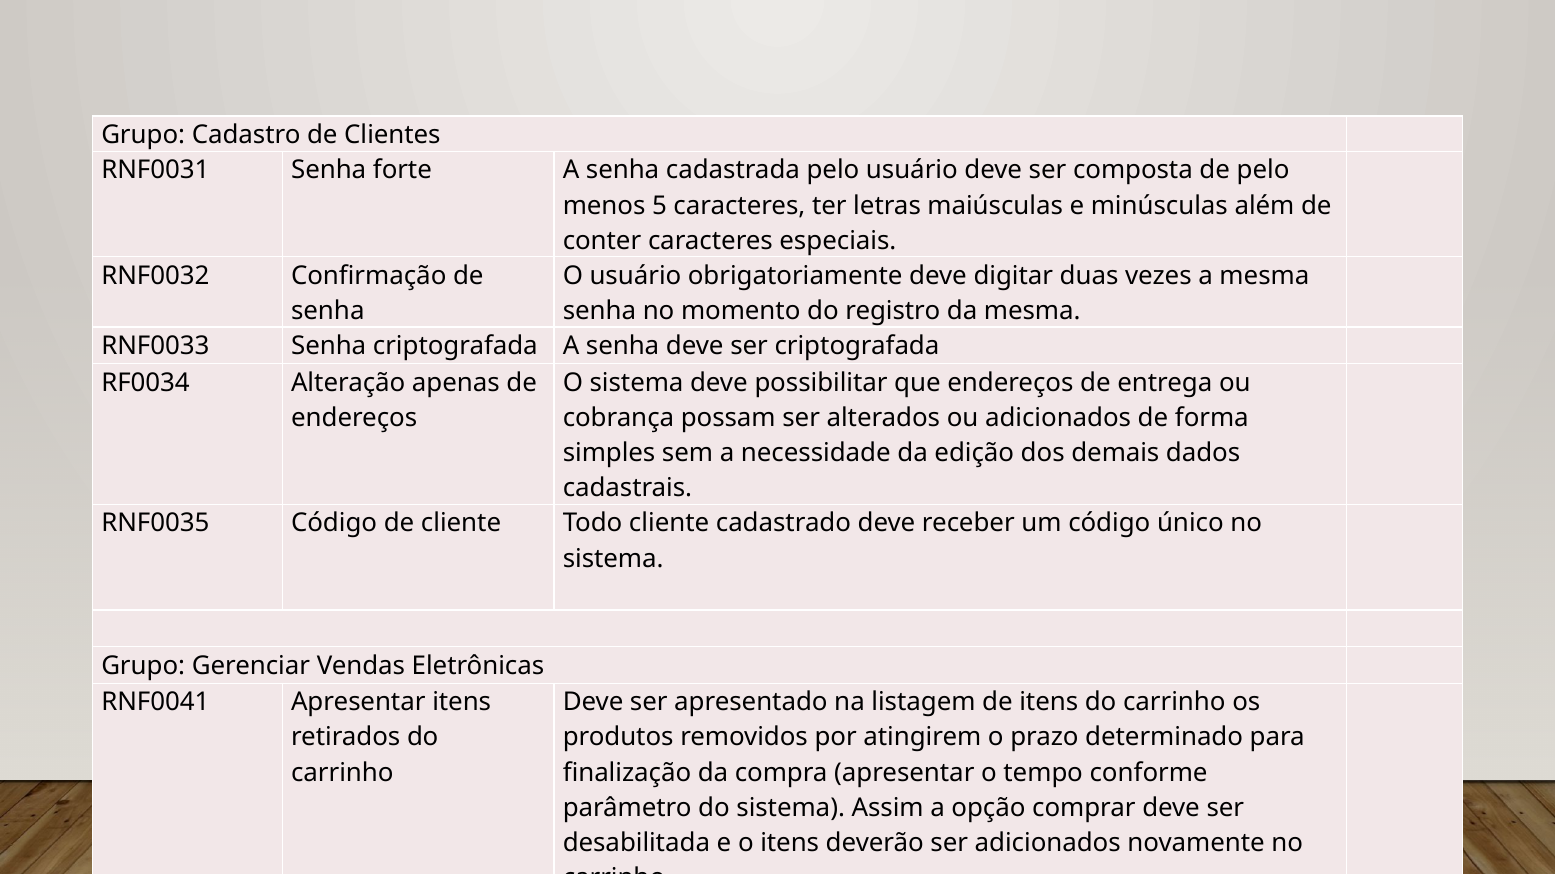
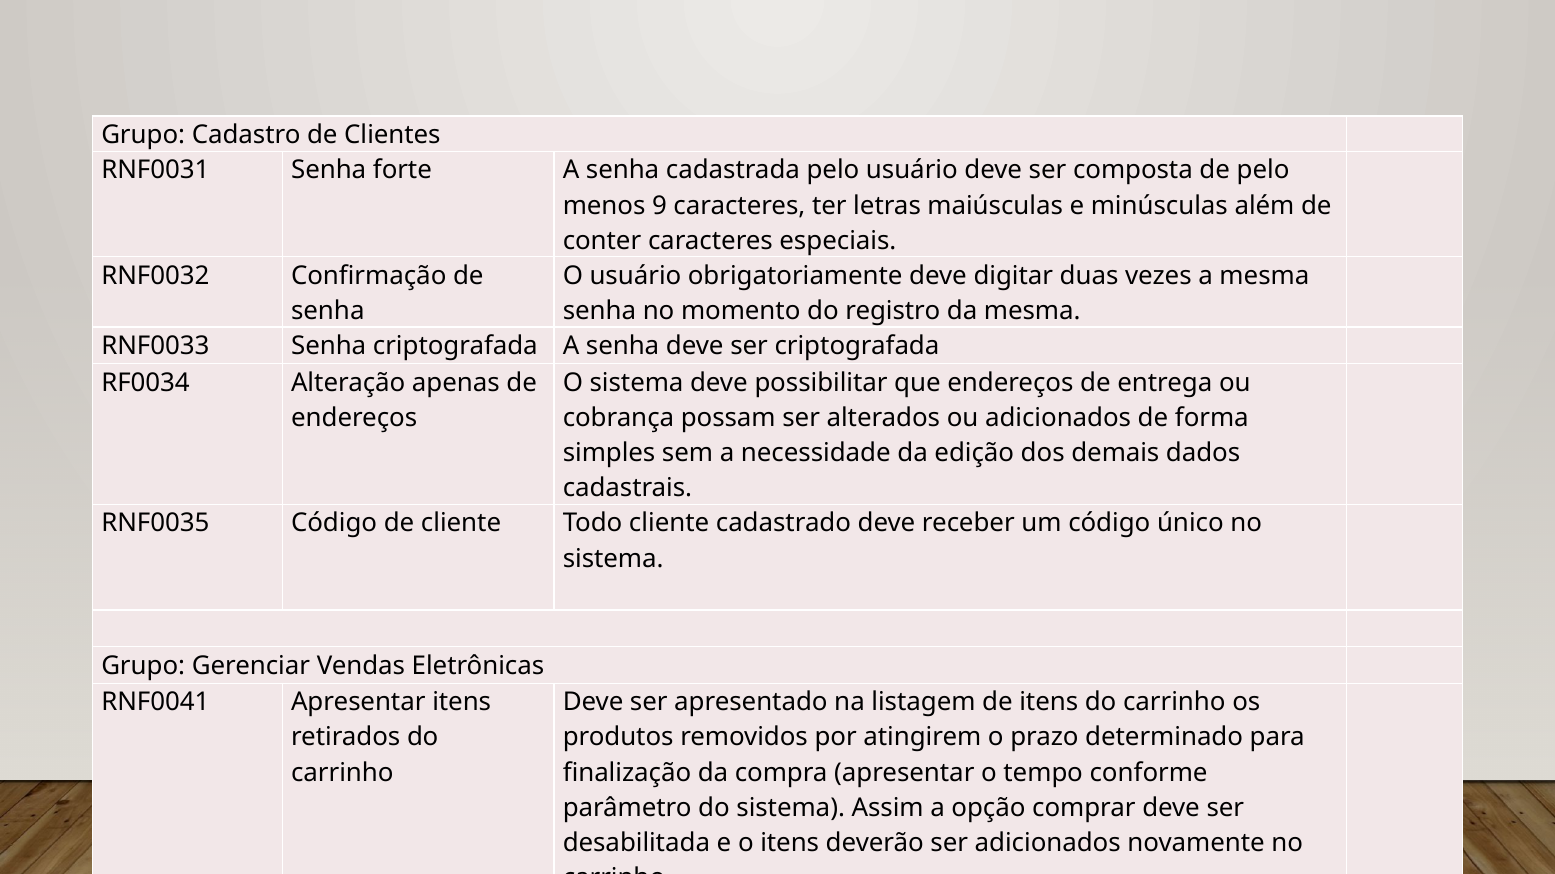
5: 5 -> 9 (659, 206)
